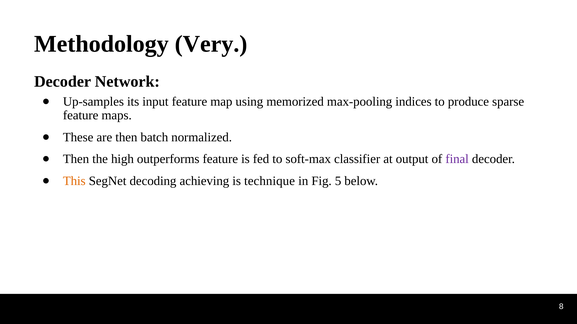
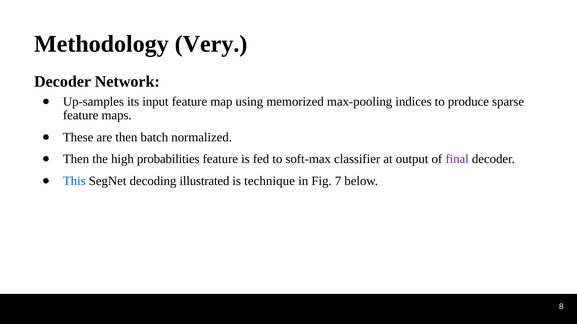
outperforms: outperforms -> probabilities (168, 159)
This colour: orange -> blue (74, 181)
achieving: achieving -> illustrated (204, 181)
5: 5 -> 7 (338, 181)
